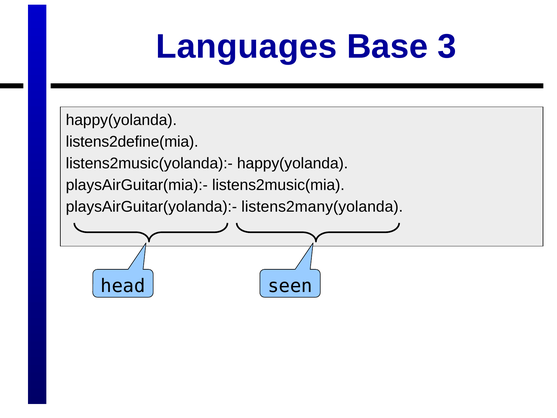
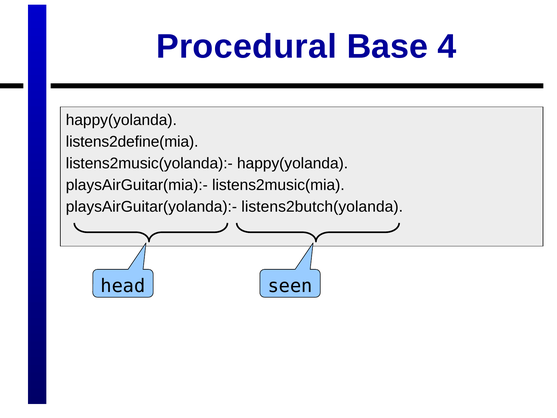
Languages: Languages -> Procedural (246, 46)
3: 3 -> 4 (447, 46)
listens2many(yolanda: listens2many(yolanda -> listens2butch(yolanda (322, 207)
